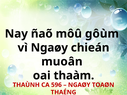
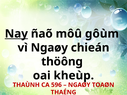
Nay underline: none -> present (16, 34)
muoân: muoân -> thöông (62, 62)
thaàm: thaàm -> kheùp (74, 76)
